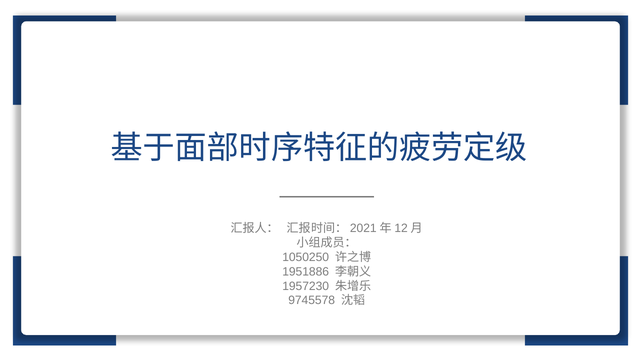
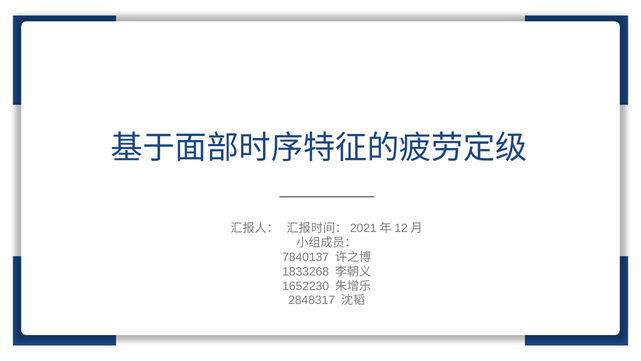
1050250: 1050250 -> 7840137 (306, 257)
1951886: 1951886 -> 1833268 (306, 271)
1957230: 1957230 -> 1652230 (306, 286)
9745578: 9745578 -> 2848317 (312, 300)
